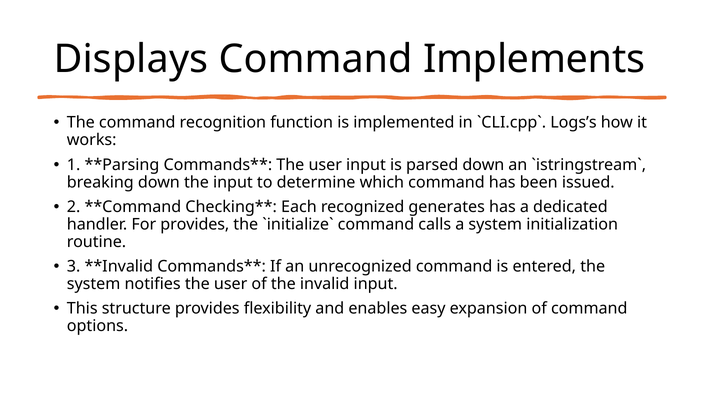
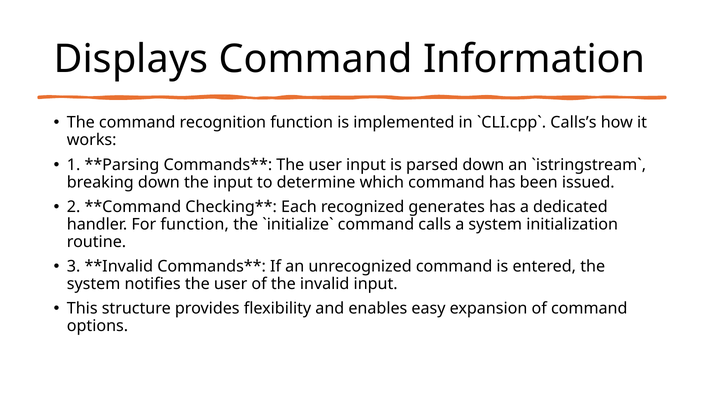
Implements: Implements -> Information (534, 59)
Logs’s: Logs’s -> Calls’s (573, 123)
For provides: provides -> function (195, 224)
